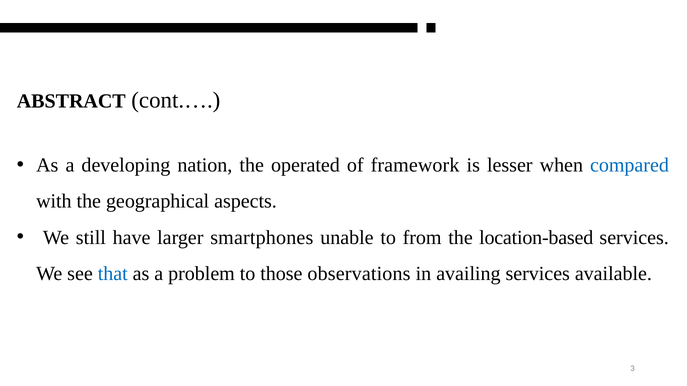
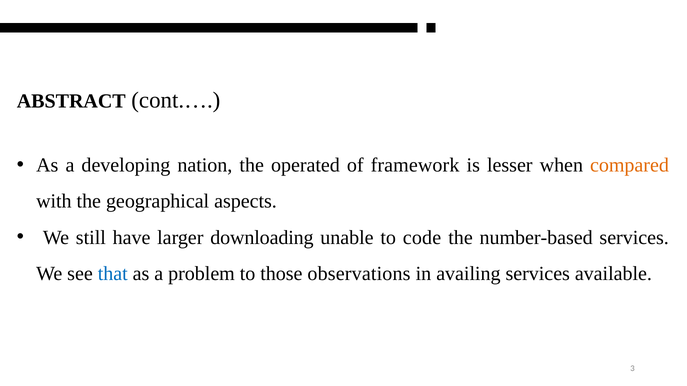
compared colour: blue -> orange (629, 166)
smartphones: smartphones -> downloading (262, 238)
from: from -> code (422, 238)
location-based: location-based -> number-based (536, 238)
